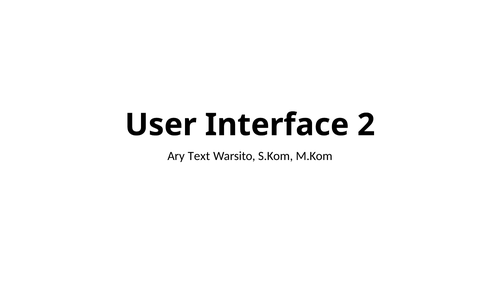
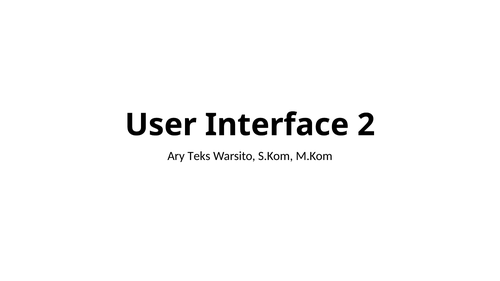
Text: Text -> Teks (199, 156)
